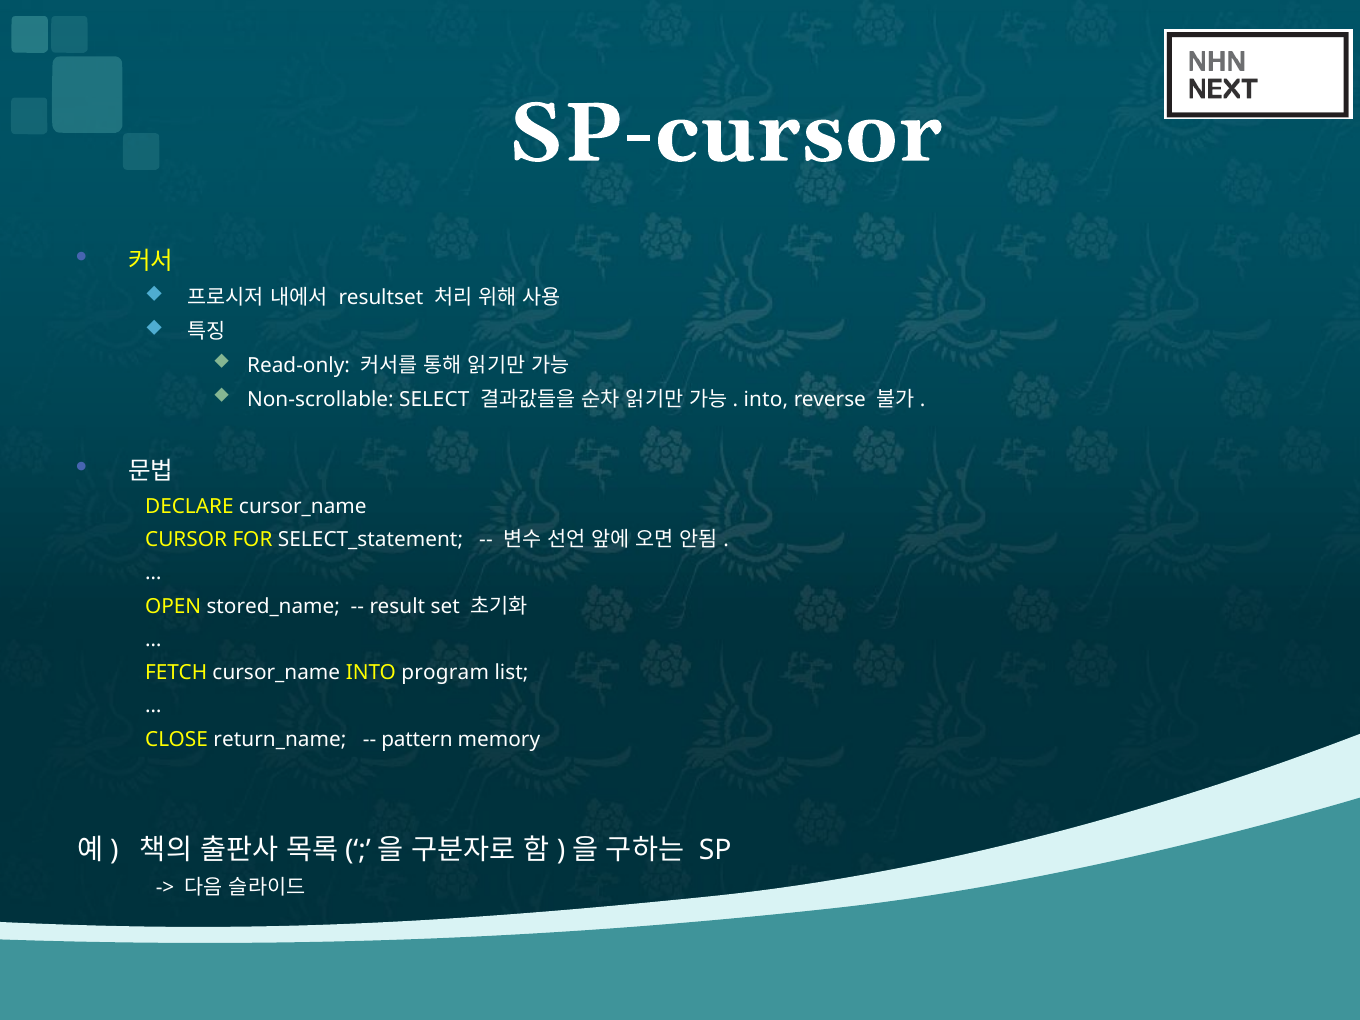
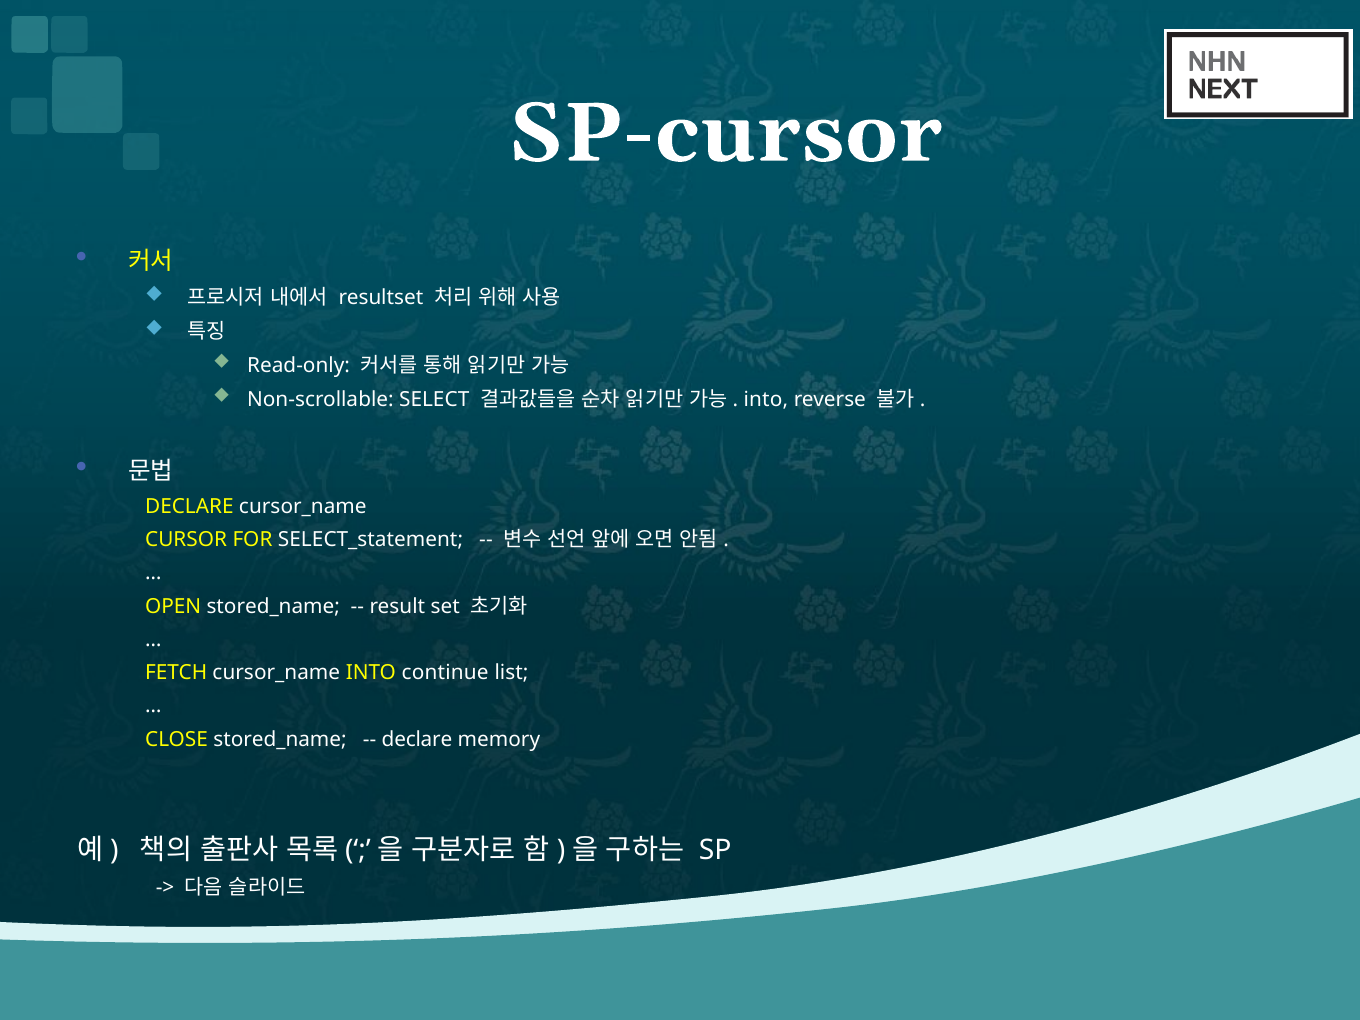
program: program -> continue (445, 673)
CLOSE return_name: return_name -> stored_name (280, 740)
pattern: pattern -> declare (417, 740)
